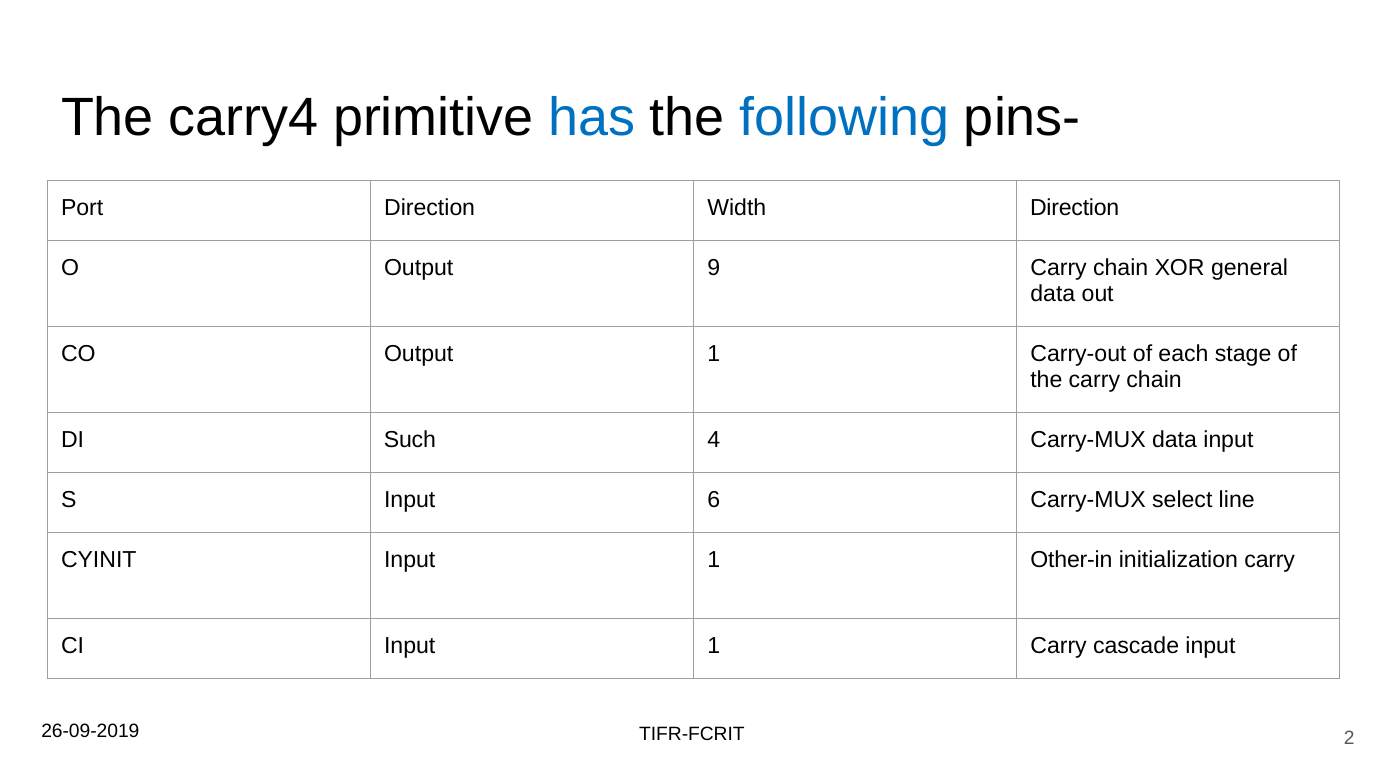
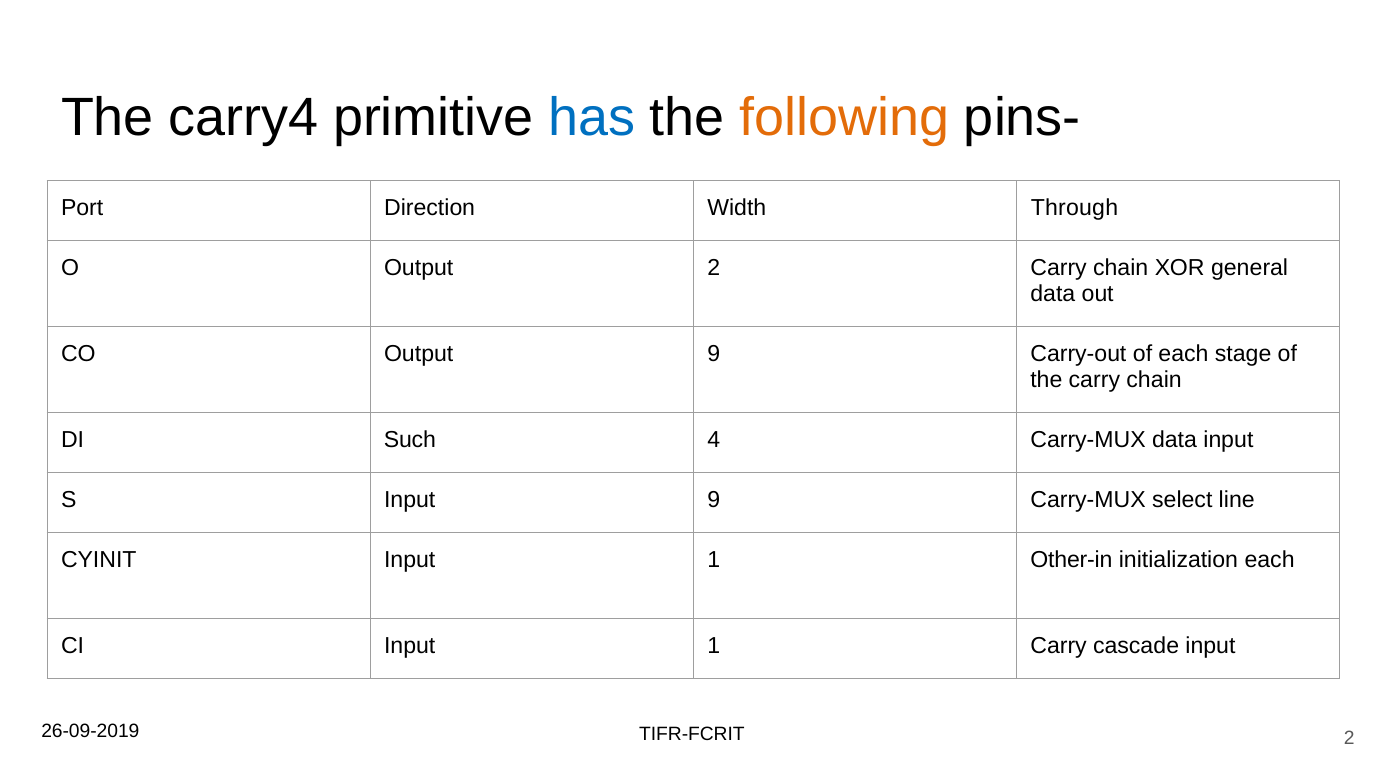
following colour: blue -> orange (844, 118)
Width Direction: Direction -> Through (1074, 208)
Output 9: 9 -> 2 (714, 268)
Output 1: 1 -> 9 (714, 354)
Input 6: 6 -> 9 (714, 500)
initialization carry: carry -> each (1270, 560)
